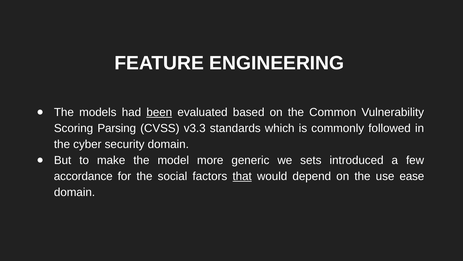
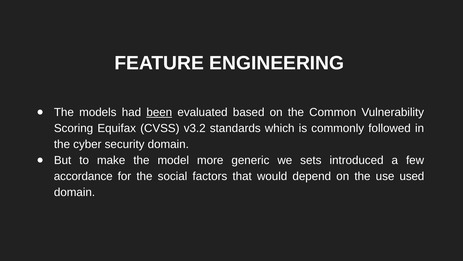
Parsing: Parsing -> Equifax (117, 128)
v3.3: v3.3 -> v3.2 (195, 128)
that underline: present -> none (242, 176)
ease: ease -> used (412, 176)
